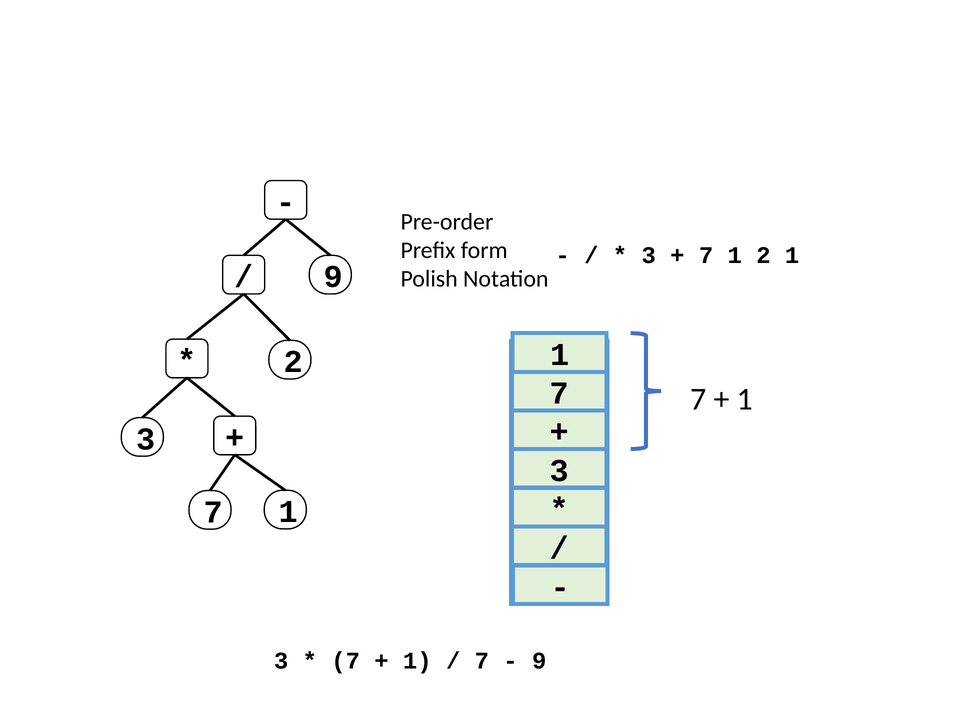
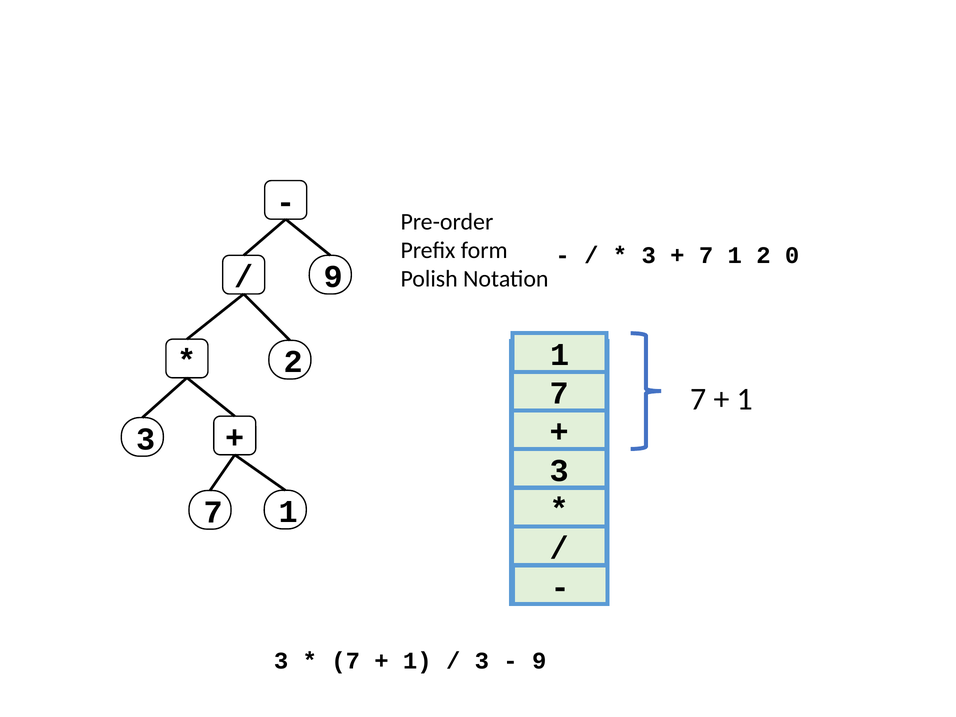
2 1: 1 -> 0 (792, 255)
7: 7 -> 3 (482, 661)
